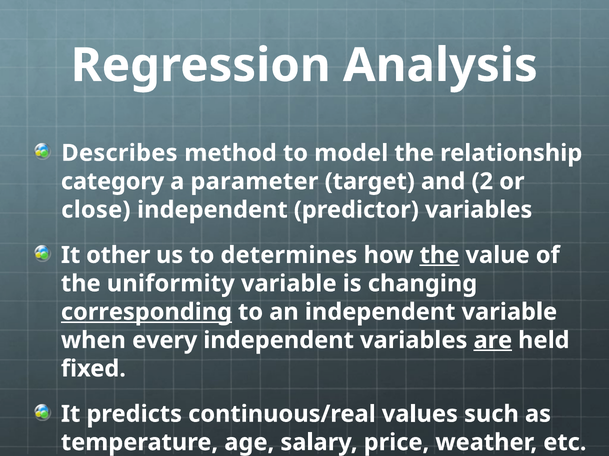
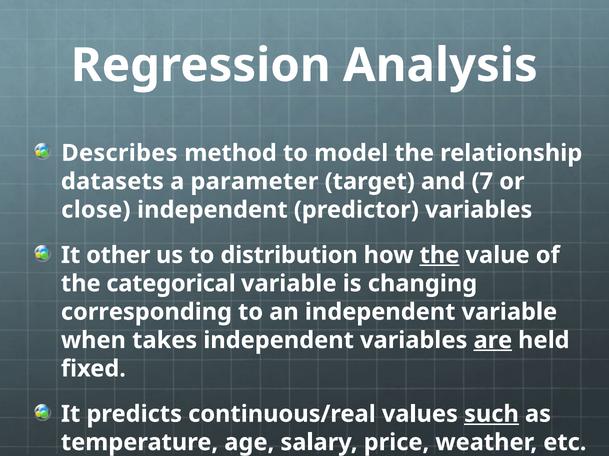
category: category -> datasets (112, 182)
2: 2 -> 7 (482, 182)
determines: determines -> distribution (289, 256)
uniformity: uniformity -> categorical (171, 284)
corresponding underline: present -> none (146, 312)
every: every -> takes (165, 341)
such underline: none -> present (491, 415)
